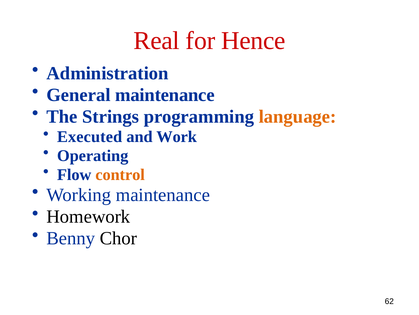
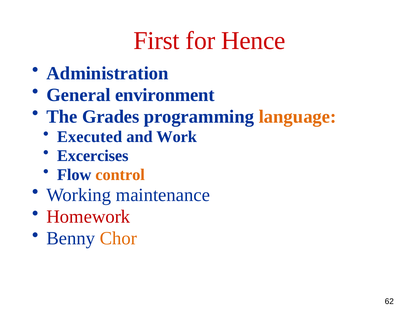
Real: Real -> First (157, 41)
General maintenance: maintenance -> environment (165, 95)
Strings: Strings -> Grades (111, 116)
Operating: Operating -> Excercises (93, 155)
Homework colour: black -> red (88, 216)
Chor colour: black -> orange (118, 238)
